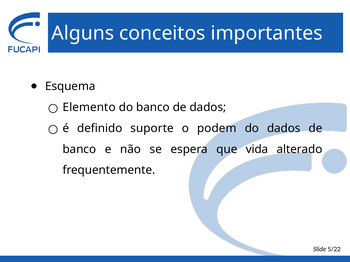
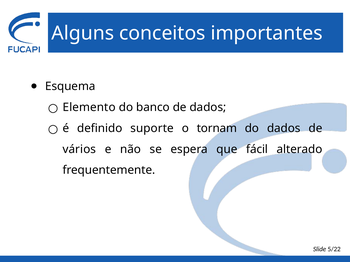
podem: podem -> tornam (217, 128)
banco: banco -> vários (79, 149)
vida: vida -> fácil (257, 149)
